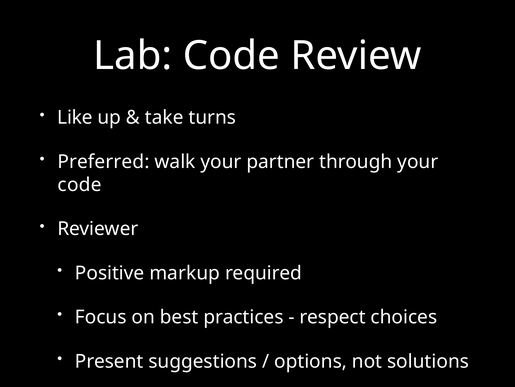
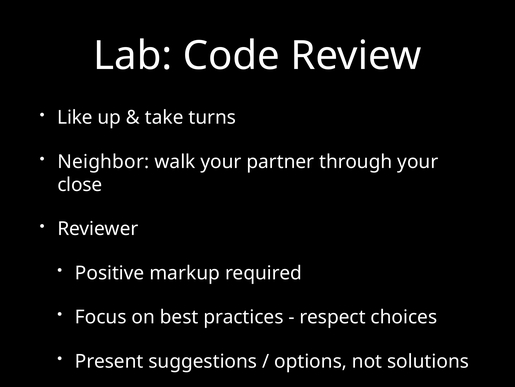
Preferred: Preferred -> Neighbor (103, 161)
code: code -> close (80, 184)
